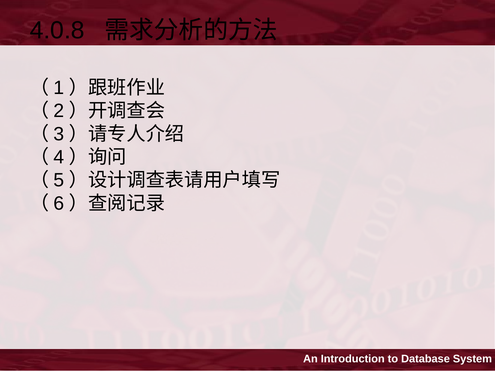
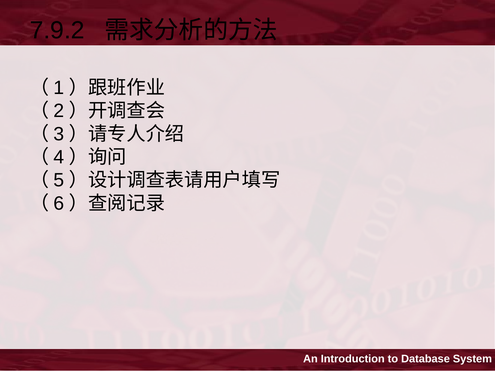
4.0.8: 4.0.8 -> 7.9.2 (57, 30)
